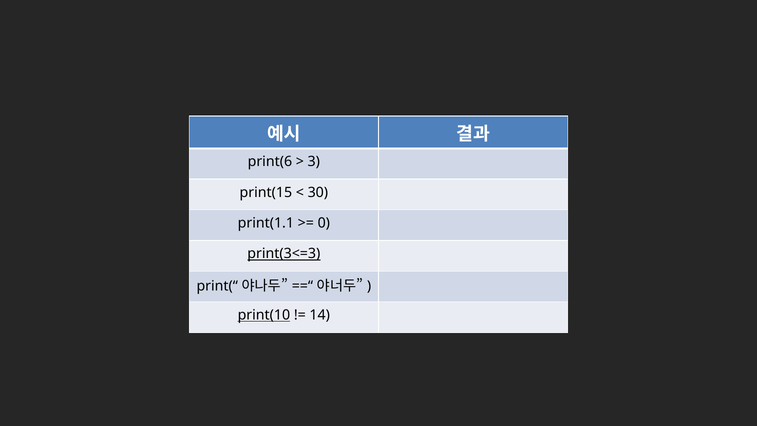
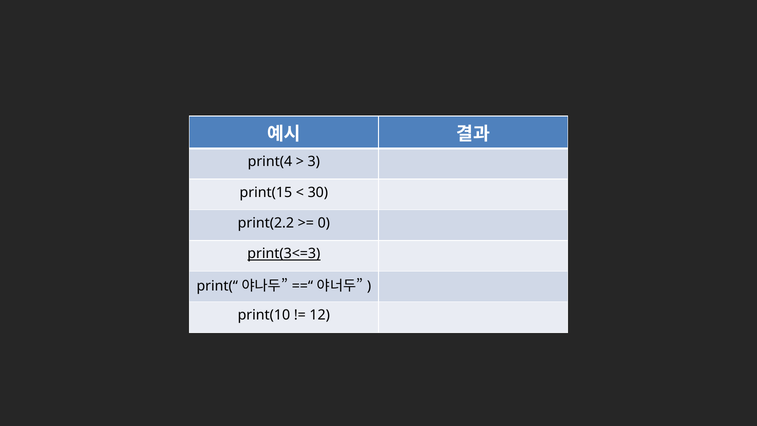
print(6: print(6 -> print(4 (270, 162)
print(1.1: print(1.1 -> print(2.2 (266, 223)
print(10 underline: present -> none (264, 315)
14: 14 -> 12 (320, 315)
